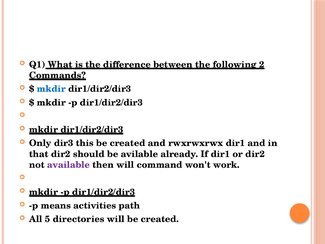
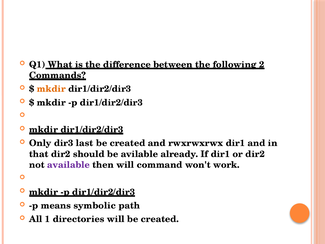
mkdir colour: blue -> orange (51, 89)
this: this -> last (85, 143)
activities: activities -> symbolic (95, 205)
5: 5 -> 1 (48, 219)
